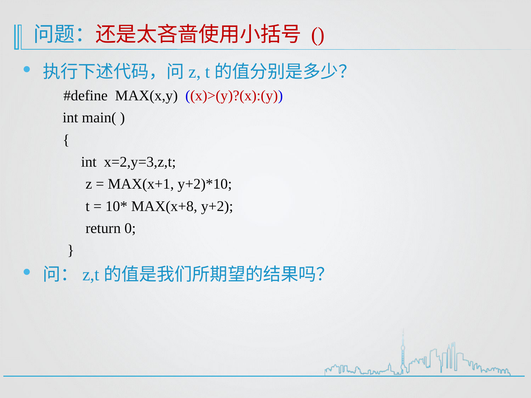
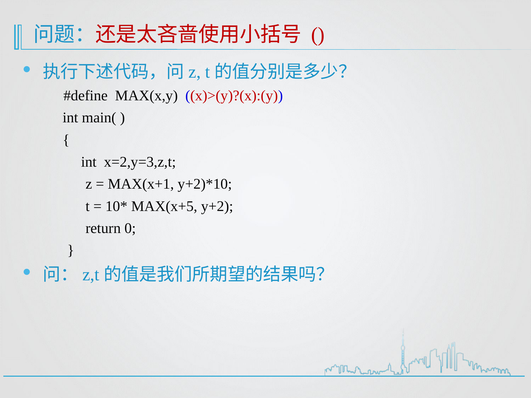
MAX(x+8: MAX(x+8 -> MAX(x+5 (164, 206)
